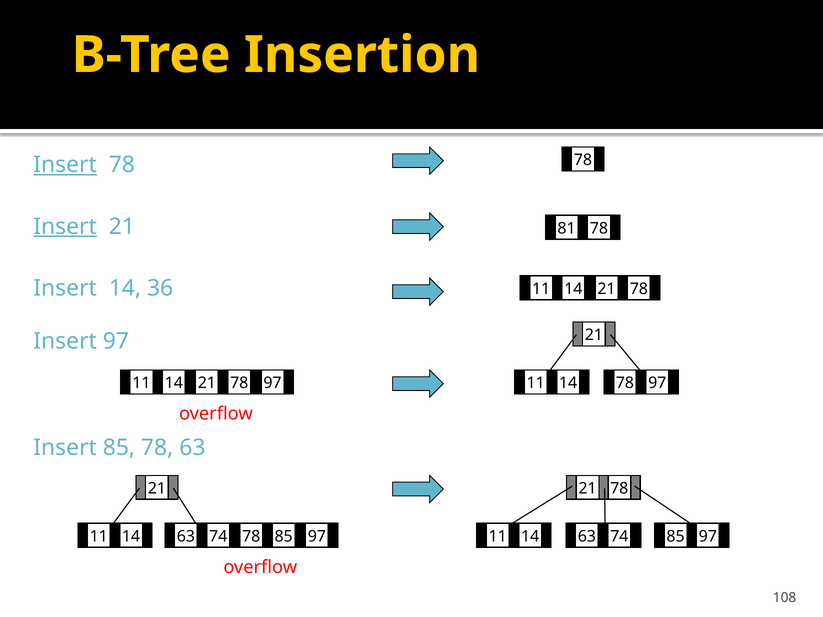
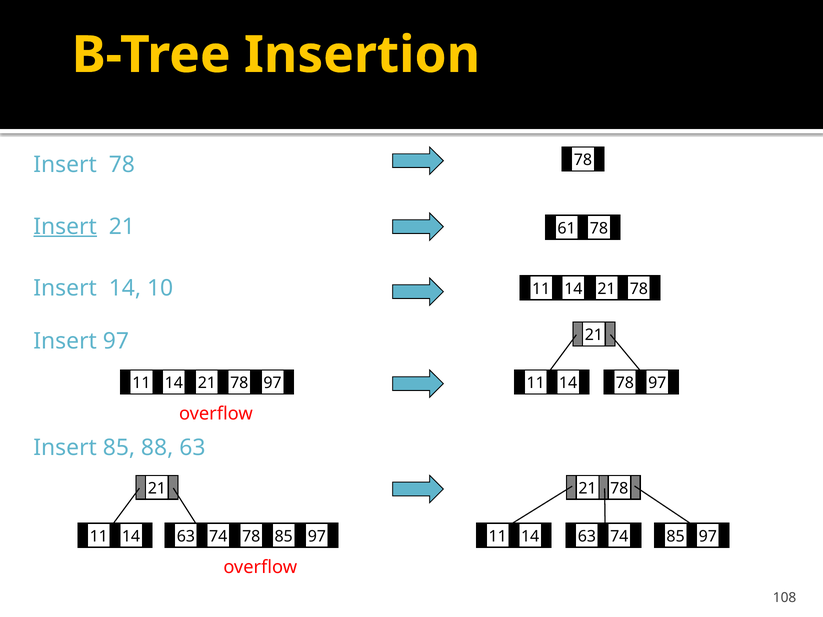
Insert underline: present -> none (65, 165)
81: 81 -> 61 (567, 228)
36: 36 -> 10 (160, 288)
85 78: 78 -> 88 (157, 448)
